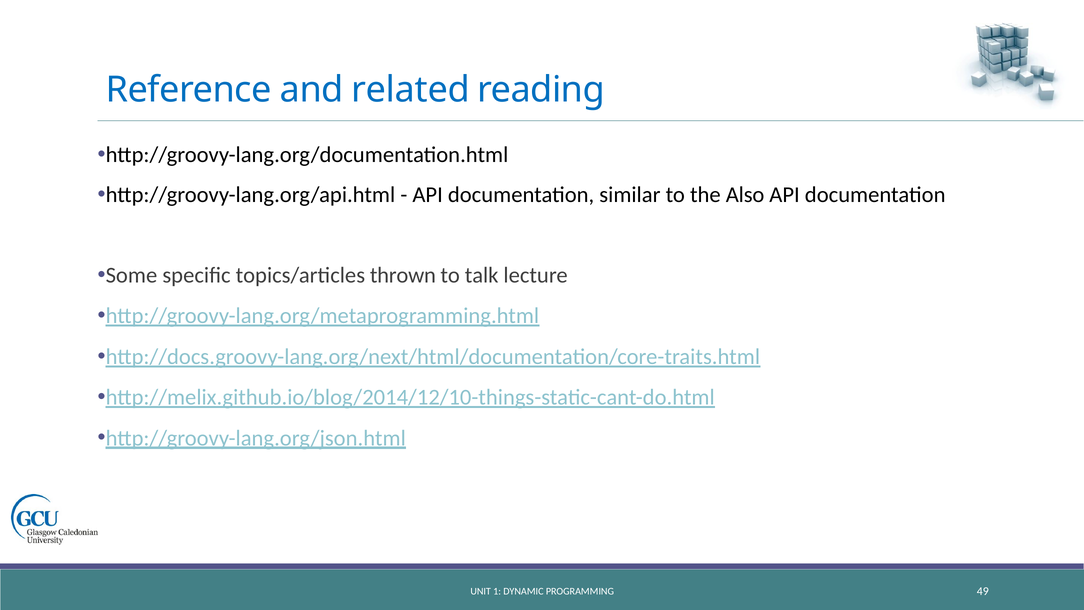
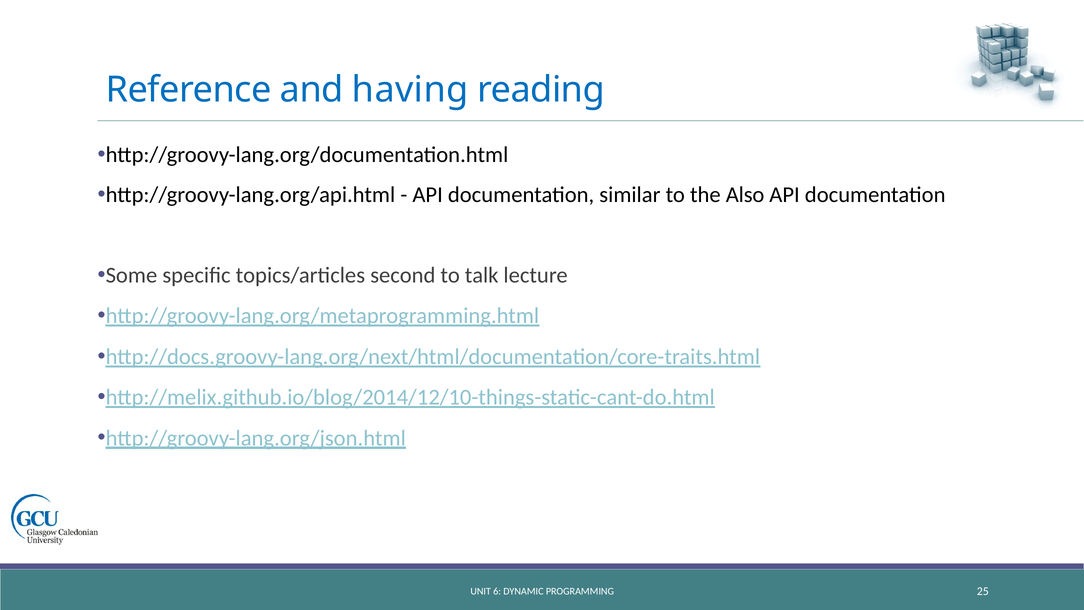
related: related -> having (410, 90)
thrown: thrown -> second (403, 275)
1: 1 -> 6 (497, 591)
49: 49 -> 25 (983, 591)
